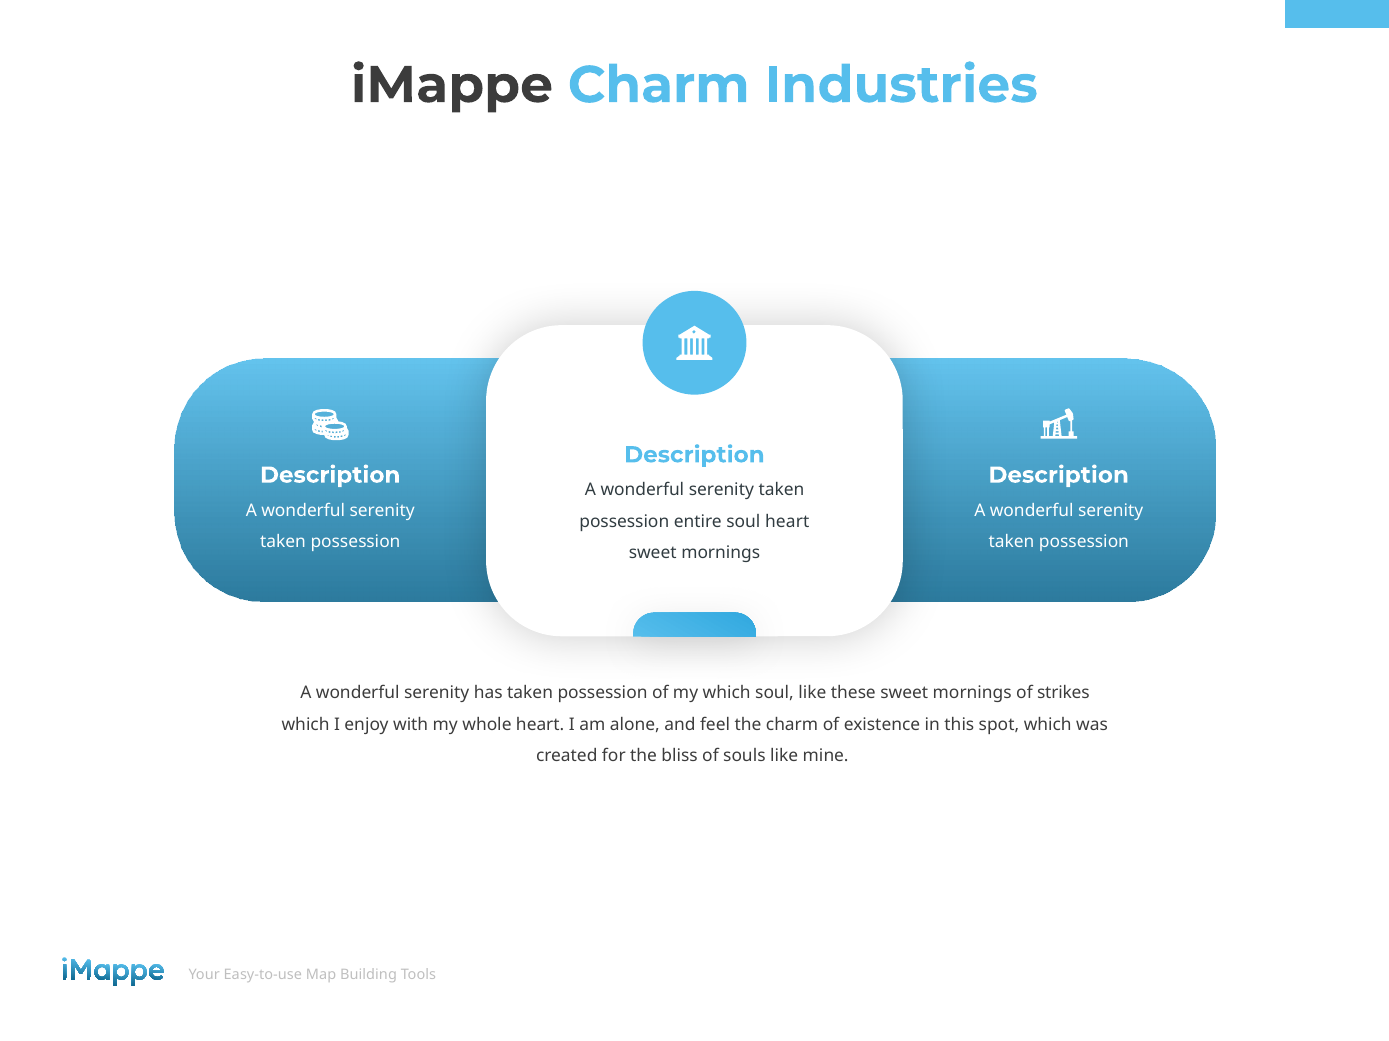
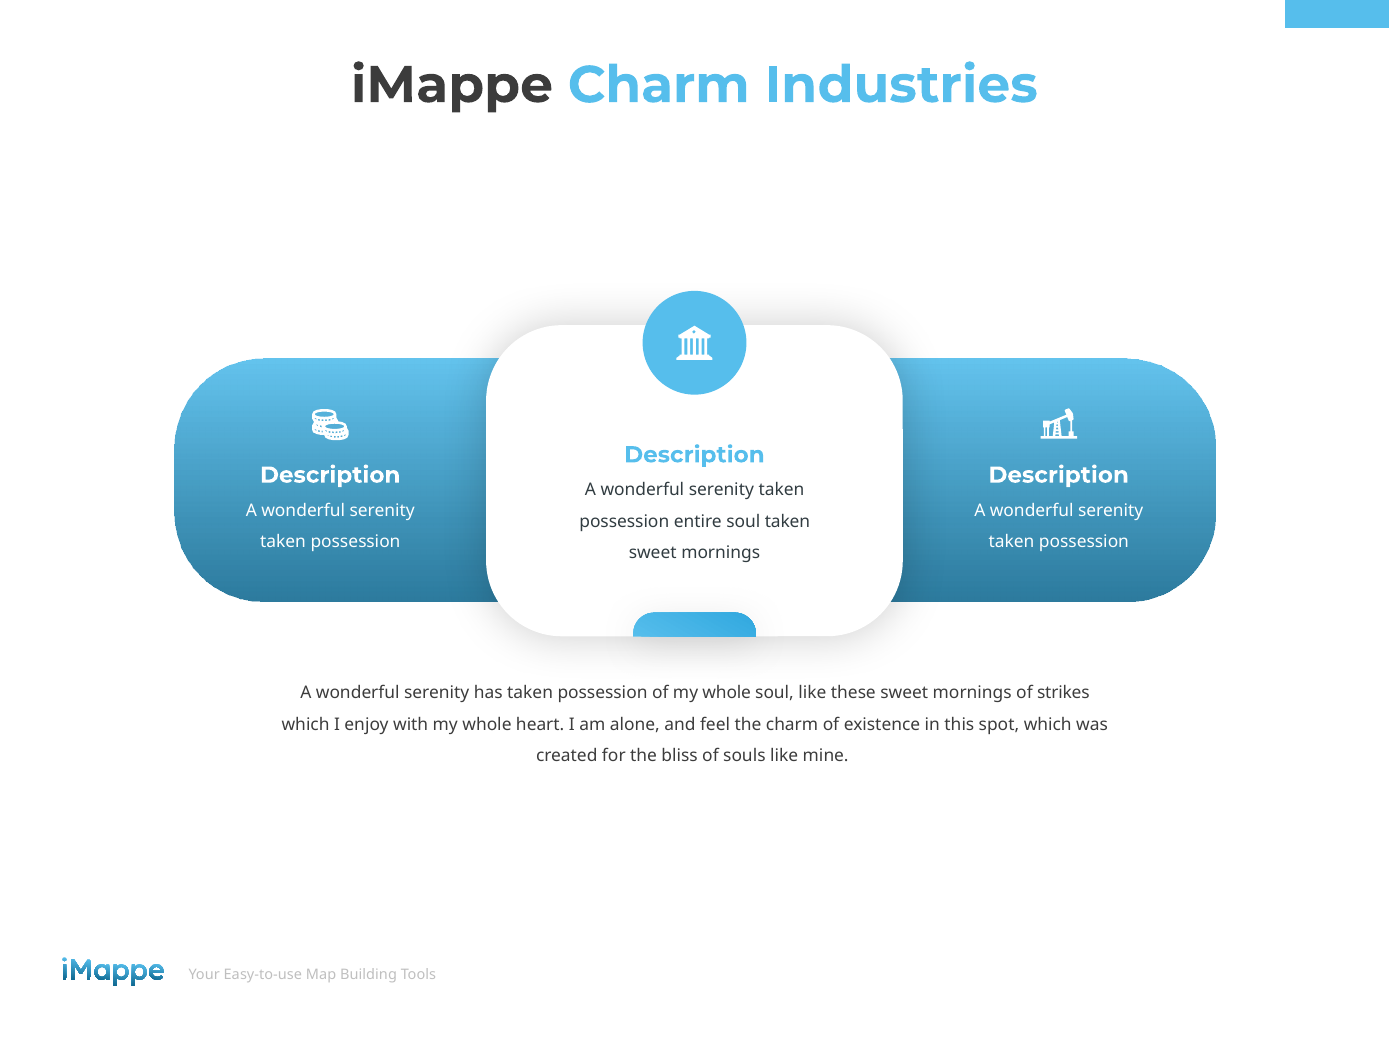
soul heart: heart -> taken (787, 522)
of my which: which -> whole (727, 694)
